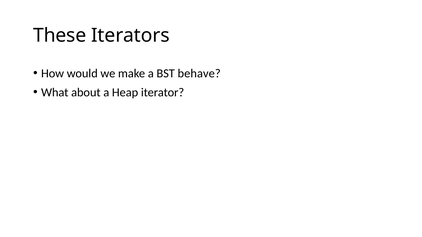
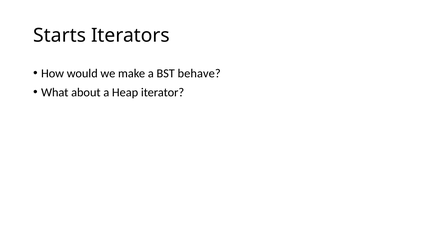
These: These -> Starts (60, 35)
